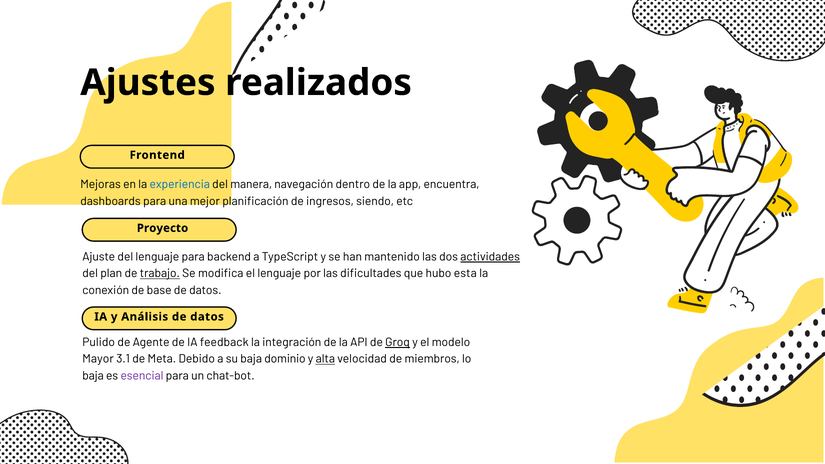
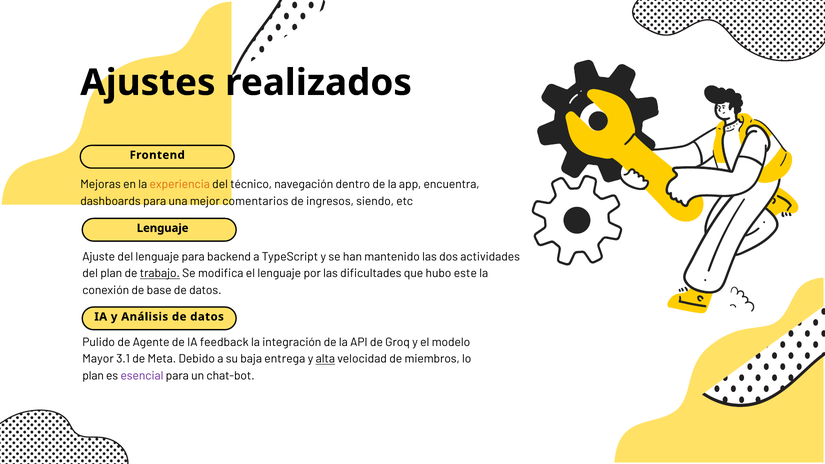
experiencia colour: blue -> orange (180, 185)
manera: manera -> técnico (251, 185)
planificación: planificación -> comentarios (255, 201)
Proyecto: Proyecto -> Lenguaje (163, 228)
actividades underline: present -> none (490, 257)
esta: esta -> este (465, 274)
Groq underline: present -> none (398, 342)
dominio: dominio -> entrega (285, 359)
baja: baja -> plan (93, 376)
